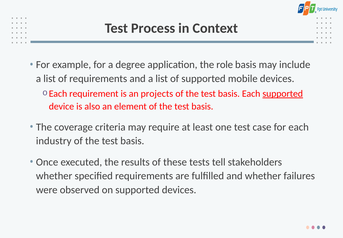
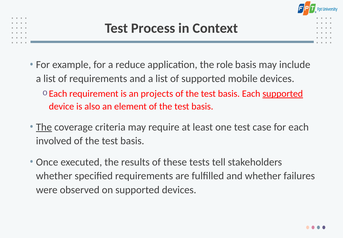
degree: degree -> reduce (130, 65)
The underline: none -> present (44, 127)
industry: industry -> involved (54, 141)
